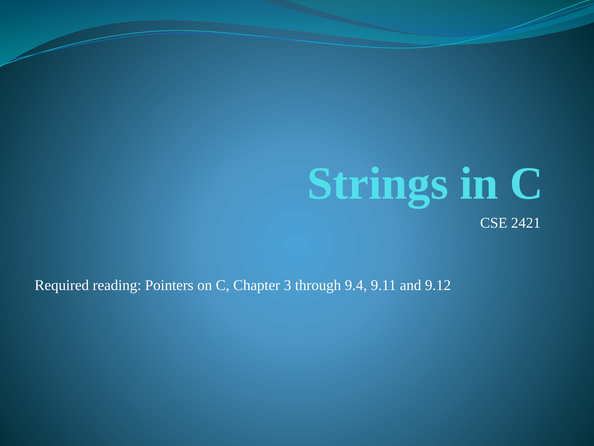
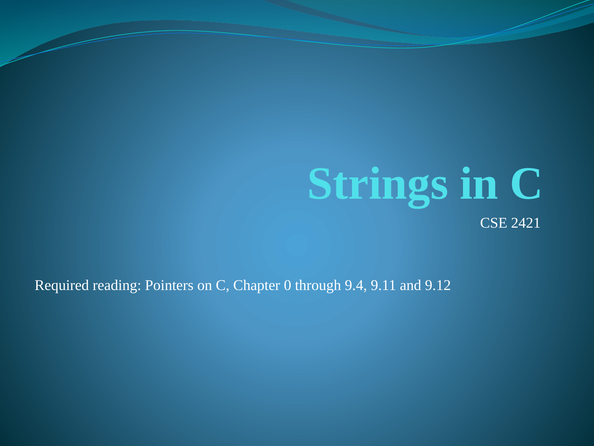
3: 3 -> 0 (288, 285)
